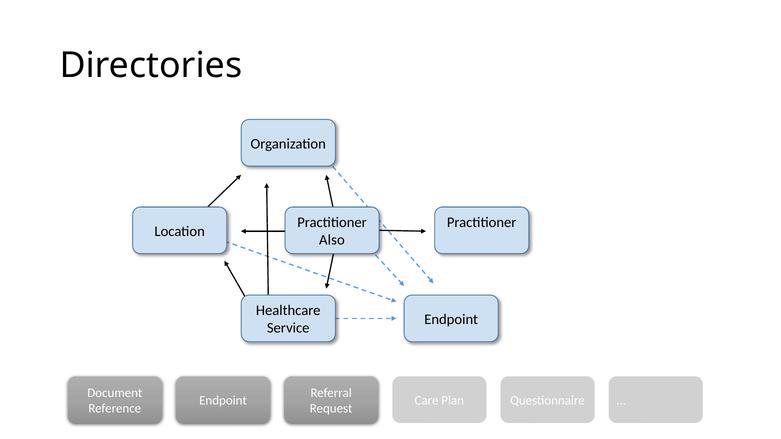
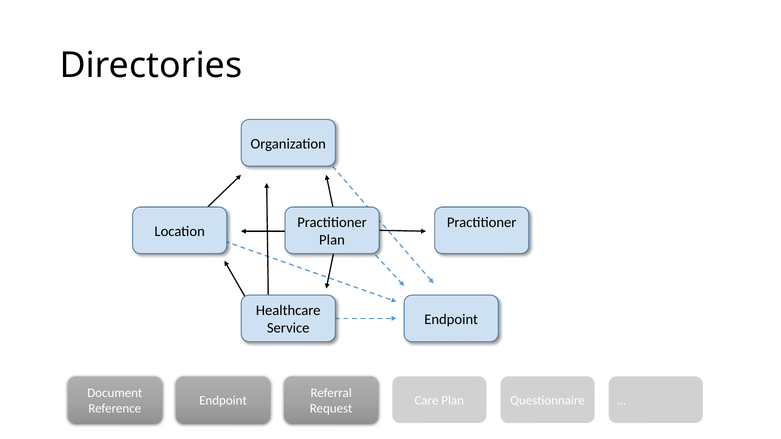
Also: Also -> Plan (332, 240)
